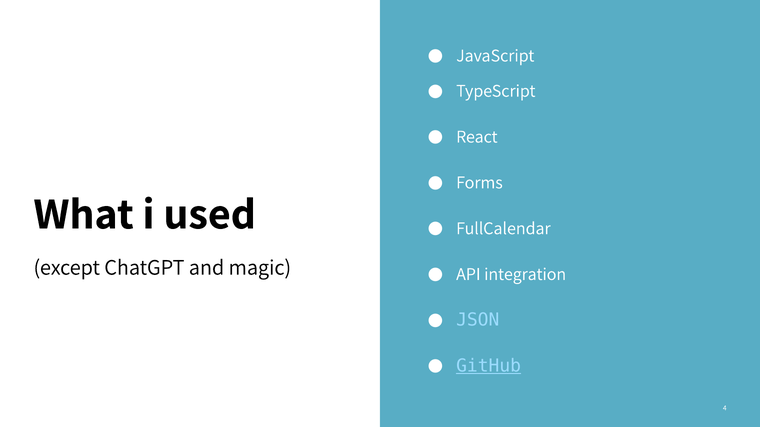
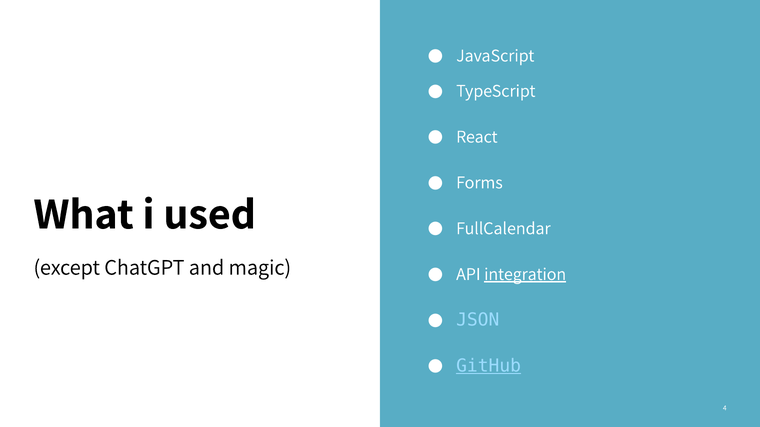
integration underline: none -> present (525, 274)
